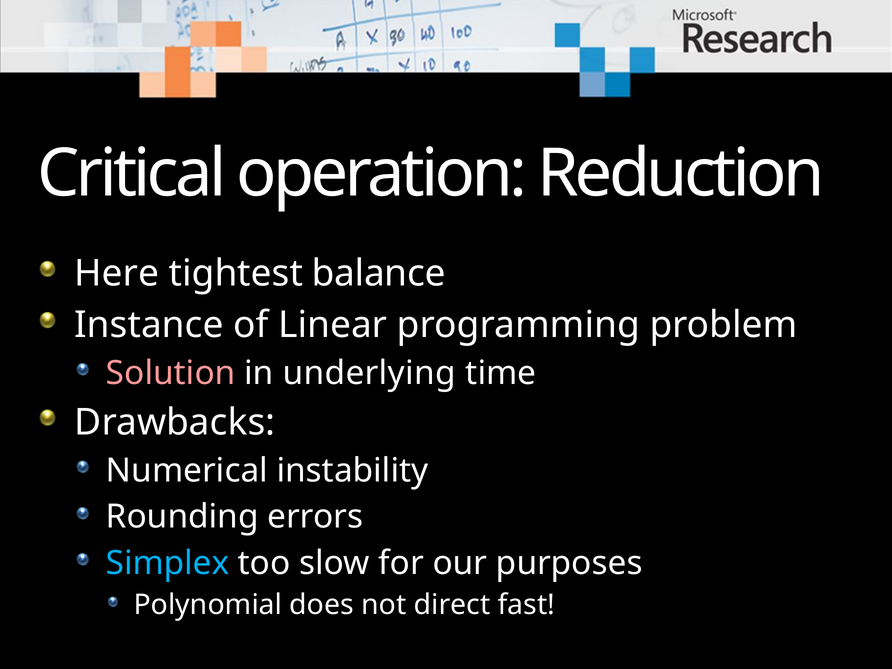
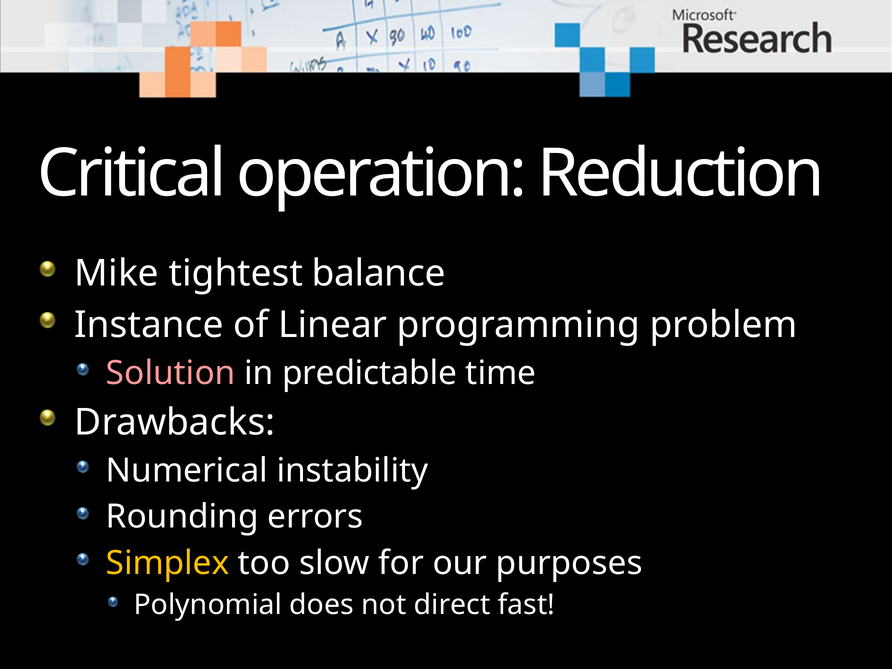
Here: Here -> Mike (117, 273)
underlying: underlying -> predictable (370, 373)
Simplex colour: light blue -> yellow (168, 563)
